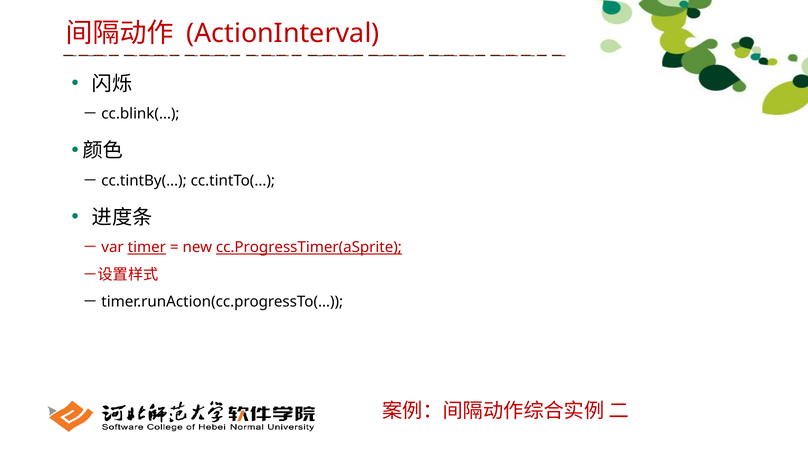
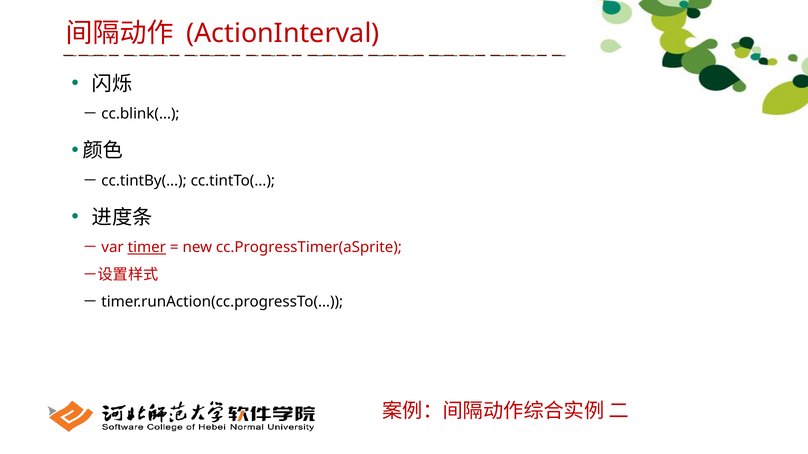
cc.ProgressTimer(aSprite underline: present -> none (309, 248)
